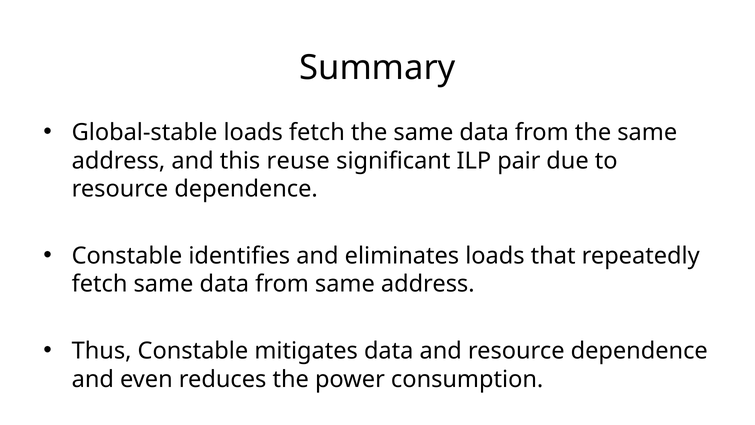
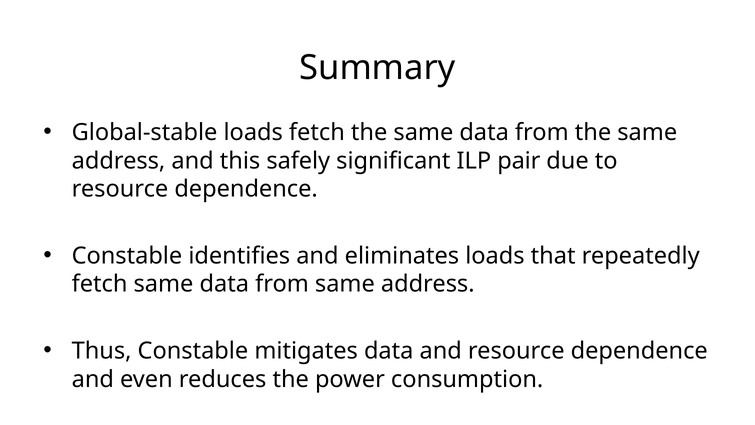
reuse: reuse -> safely (298, 161)
